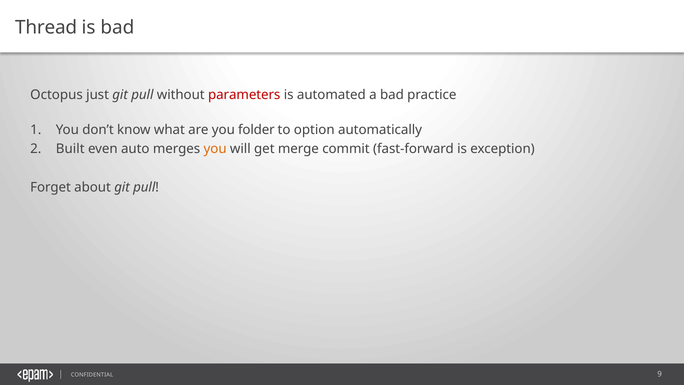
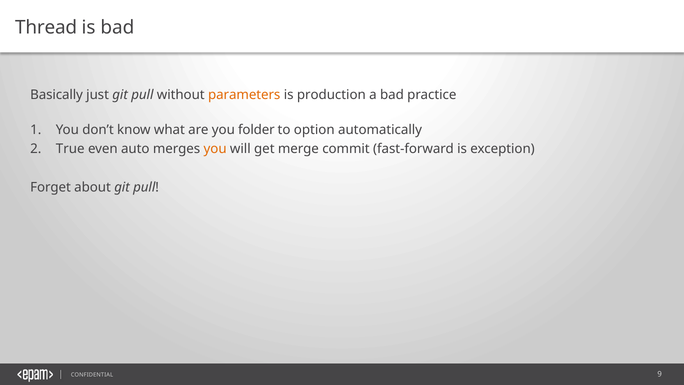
Octopus: Octopus -> Basically (57, 95)
parameters colour: red -> orange (244, 95)
automated: automated -> production (331, 95)
Built: Built -> True (70, 149)
